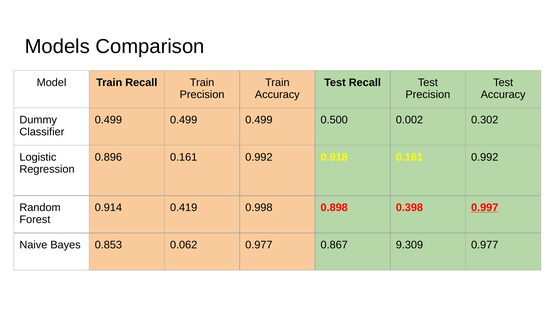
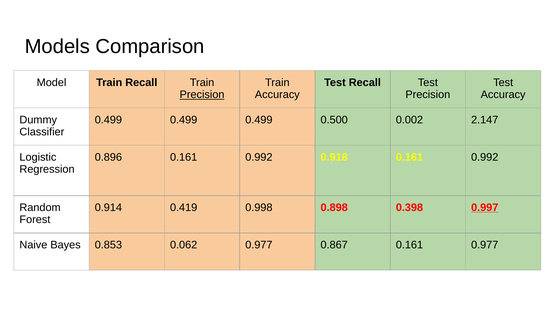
Precision underline: none -> present (202, 95)
0.302: 0.302 -> 2.147 (485, 120)
0.867 9.309: 9.309 -> 0.161 (409, 245)
